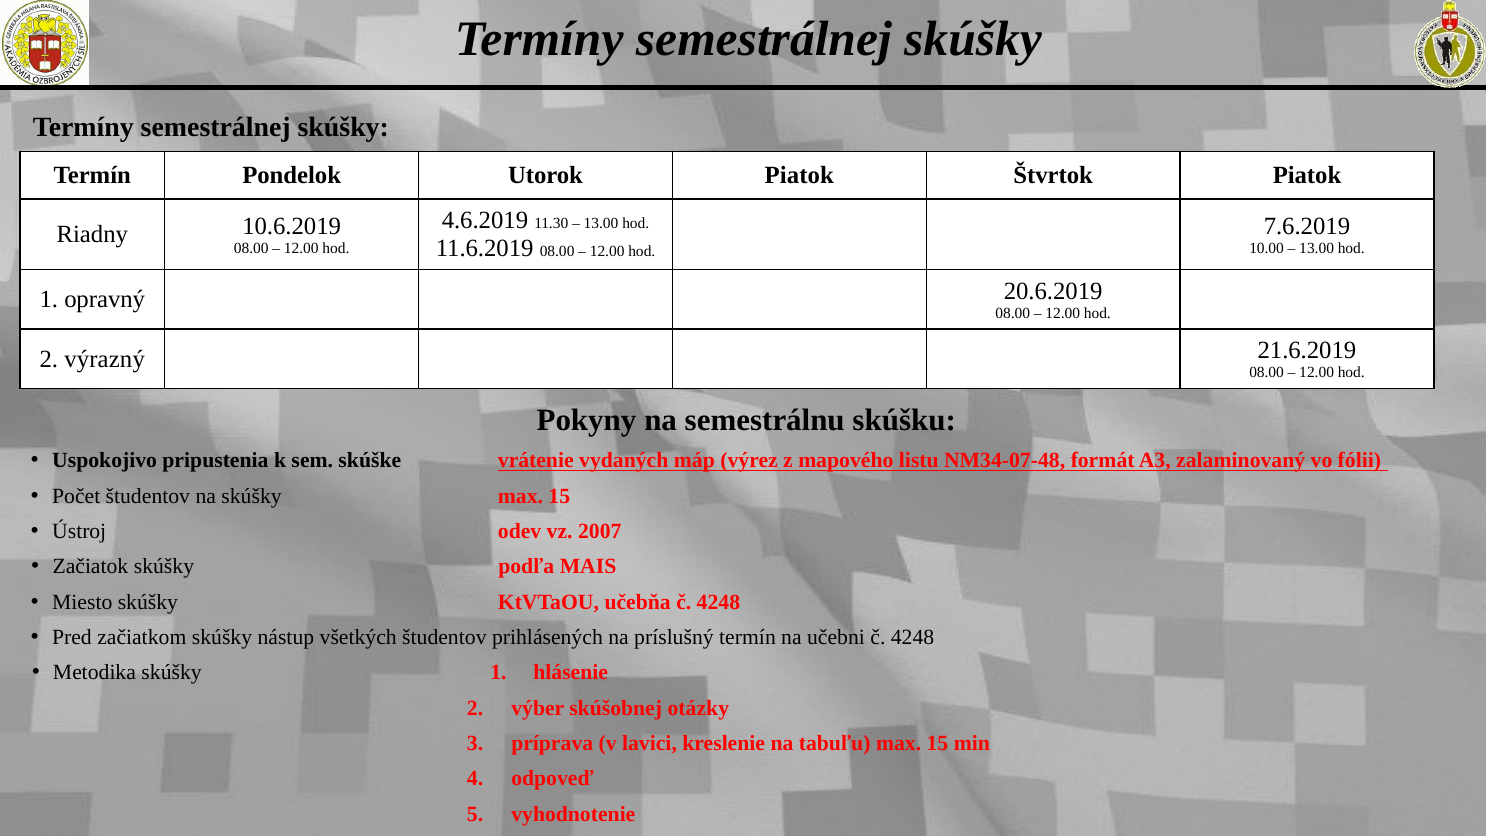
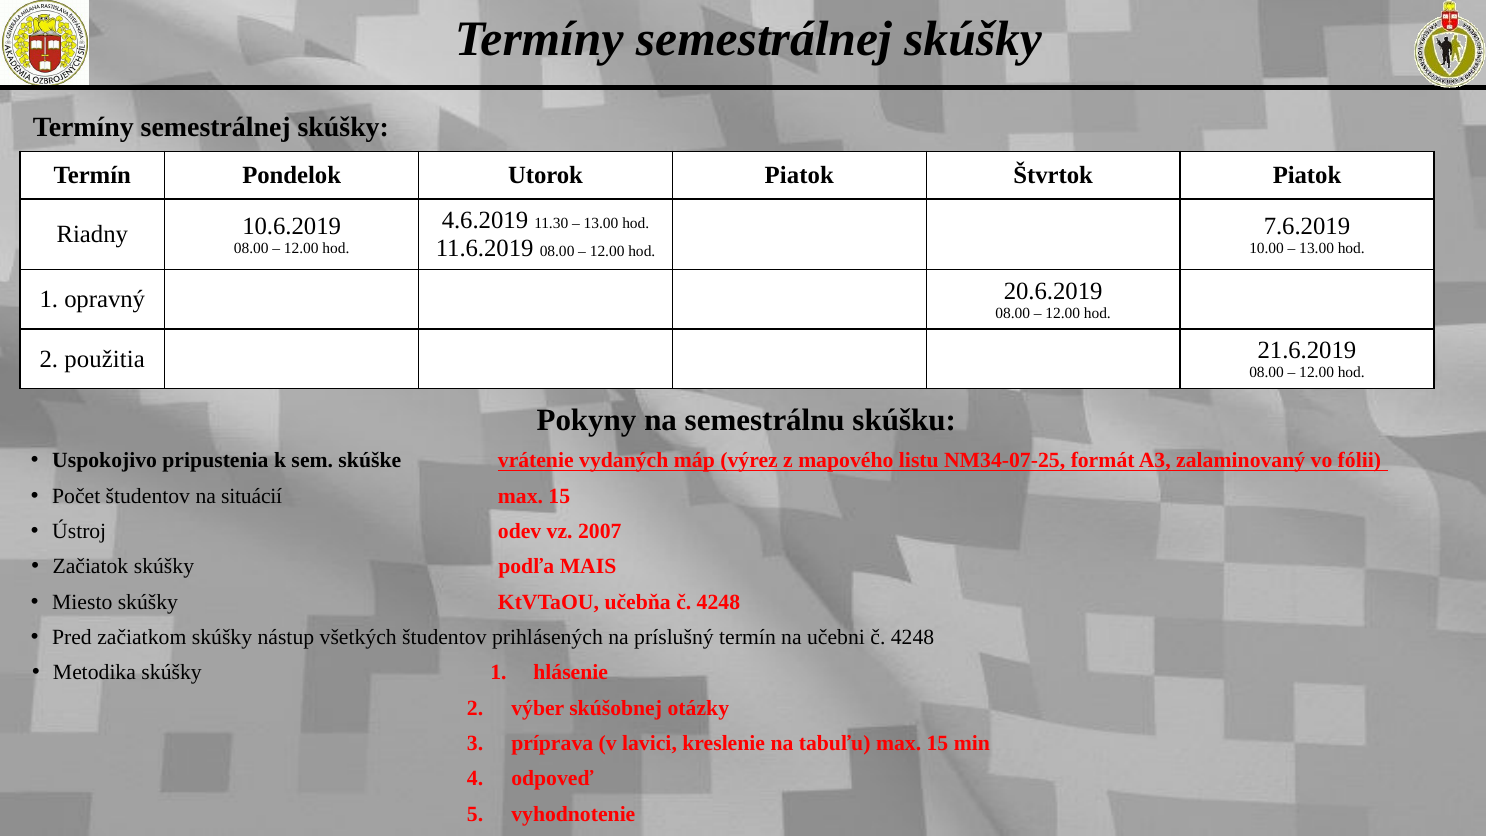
výrazný: výrazný -> použitia (105, 359)
NM34-07-48: NM34-07-48 -> NM34-07-25 (1005, 461)
na skúšky: skúšky -> situácií (252, 496)
